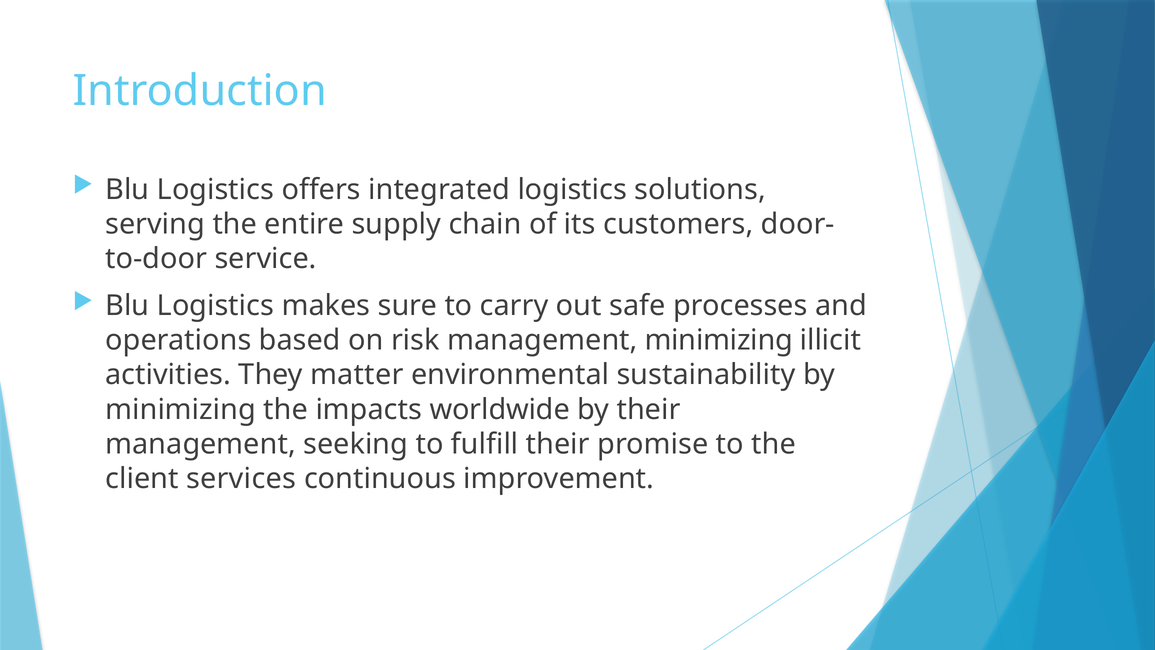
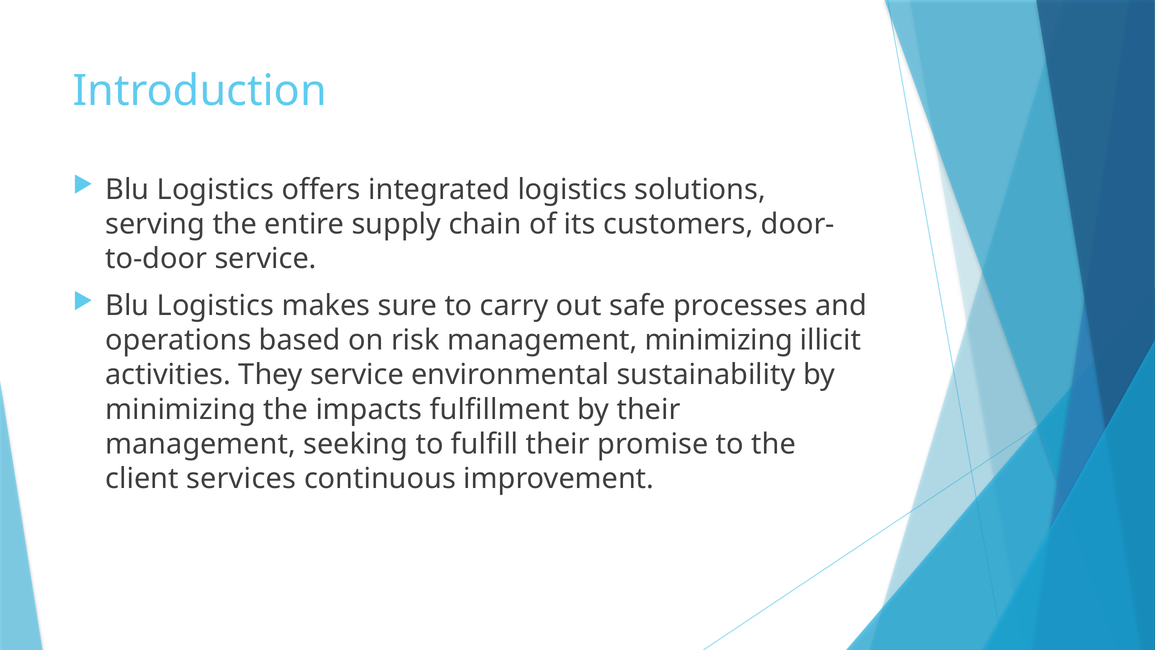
They matter: matter -> service (357, 375)
worldwide: worldwide -> fulfillment (500, 409)
